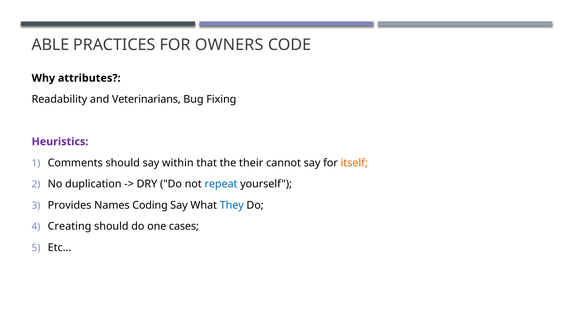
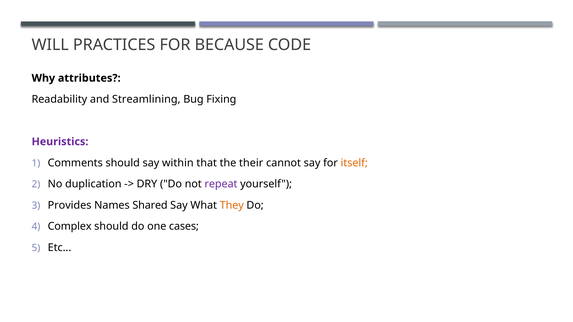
ABLE: ABLE -> WILL (50, 45)
OWNERS: OWNERS -> BECAUSE (229, 45)
Veterinarians: Veterinarians -> Streamlining (146, 99)
repeat colour: blue -> purple (221, 184)
Coding: Coding -> Shared (150, 205)
They colour: blue -> orange (232, 205)
Creating: Creating -> Complex (70, 227)
